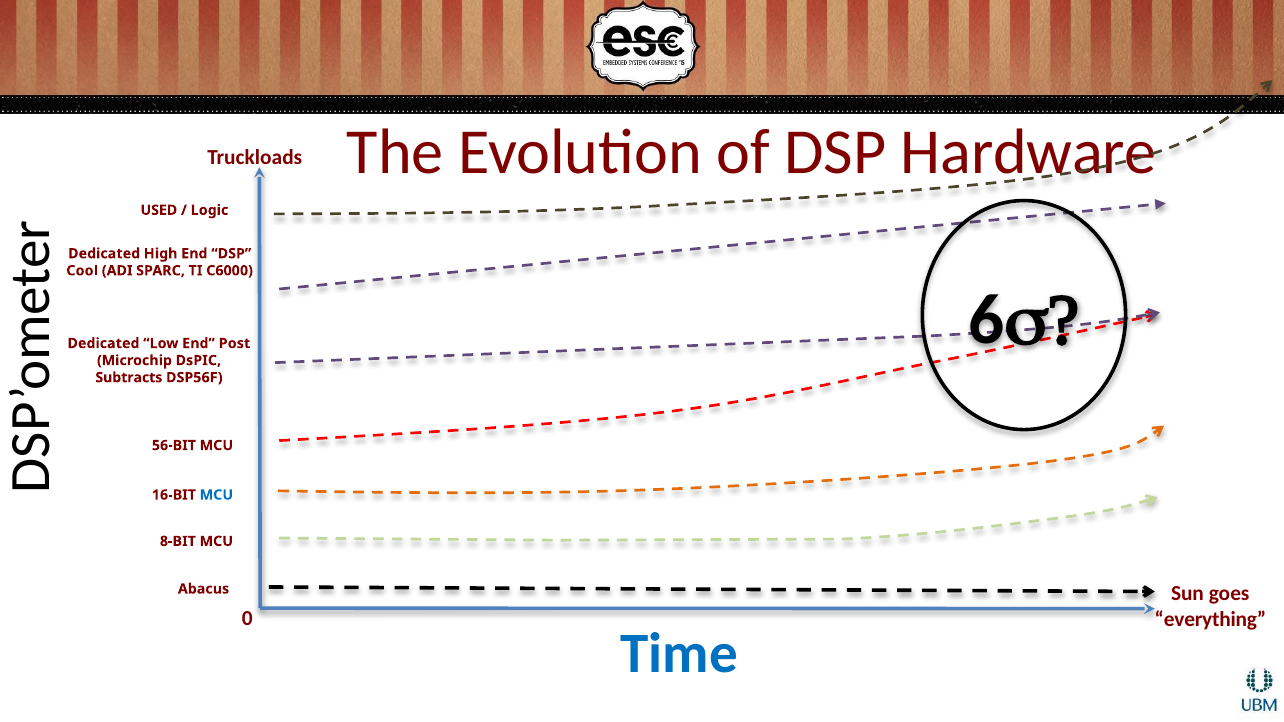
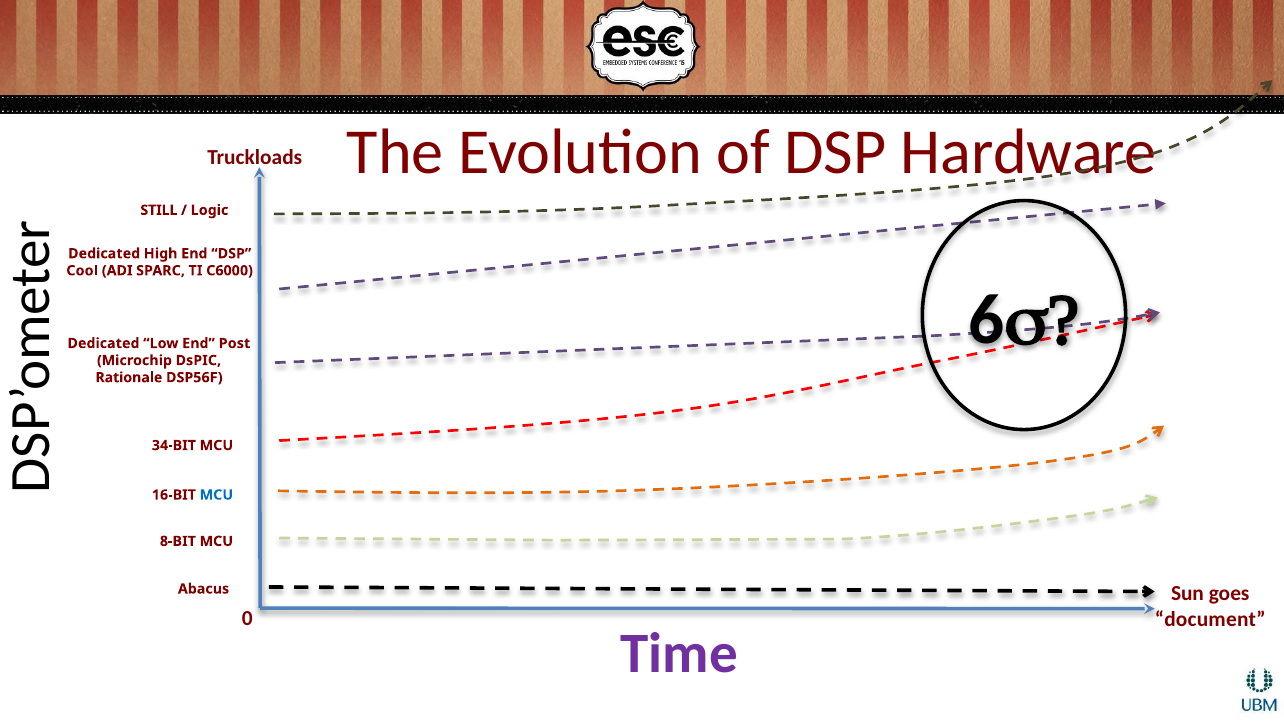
USED: USED -> STILL (159, 210)
Subtracts: Subtracts -> Rationale (129, 378)
56-BIT: 56-BIT -> 34-BIT (174, 446)
everything: everything -> document (1210, 620)
Time colour: blue -> purple (679, 653)
